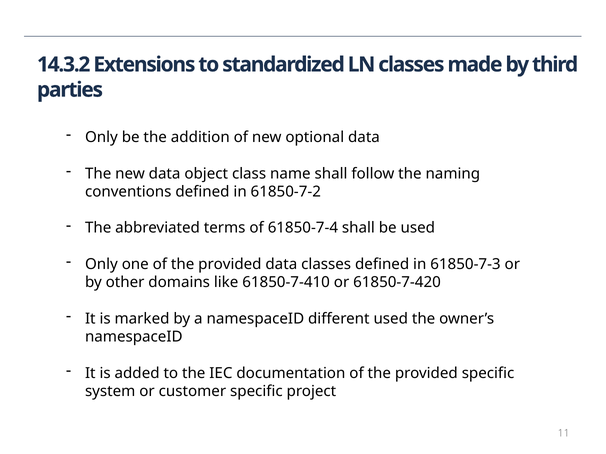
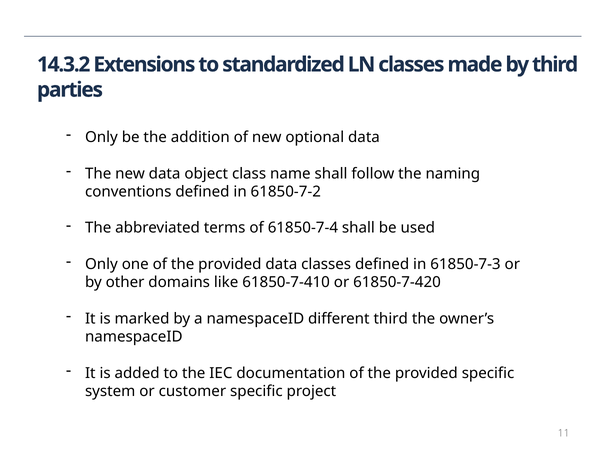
different used: used -> third (391, 319)
